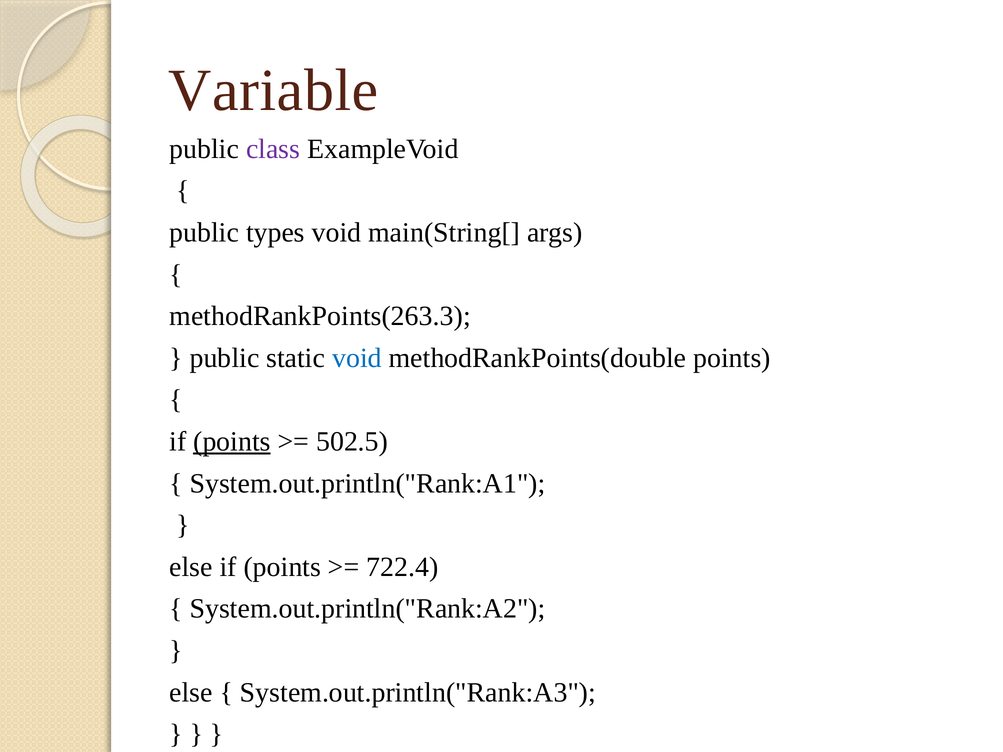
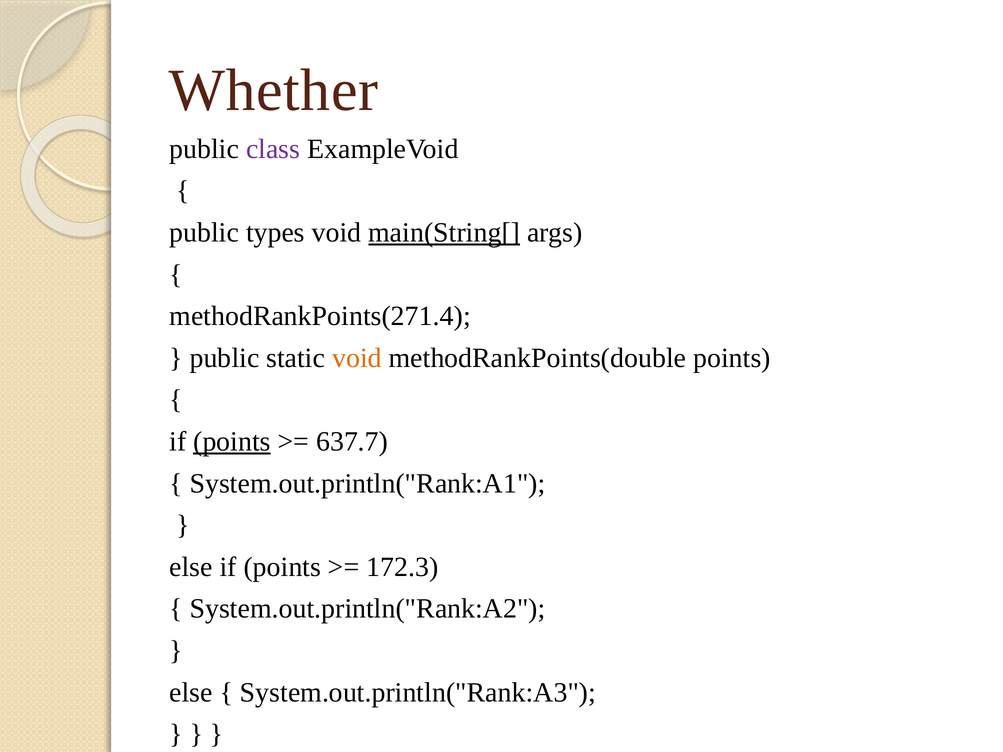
Variable: Variable -> Whether (273, 90)
main(String[ underline: none -> present (444, 233)
methodRankPoints(263.3: methodRankPoints(263.3 -> methodRankPoints(271.4 (320, 316)
void colour: blue -> orange (357, 358)
502.5: 502.5 -> 637.7 (352, 442)
722.4: 722.4 -> 172.3 (402, 567)
